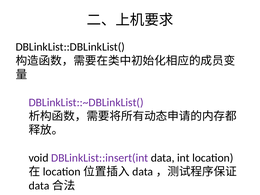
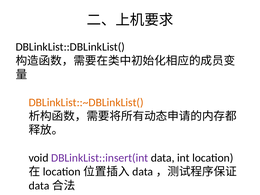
DBLinkList::~DBLinkList( colour: purple -> orange (86, 102)
